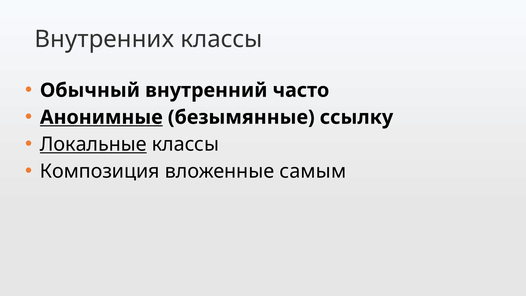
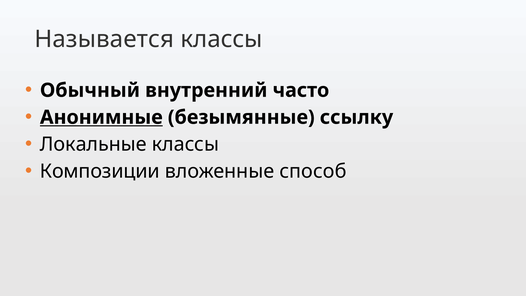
Внутренних: Внутренних -> Называется (104, 39)
Локальные underline: present -> none (93, 144)
Композиция: Композиция -> Композиции (100, 171)
самым: самым -> способ (313, 171)
